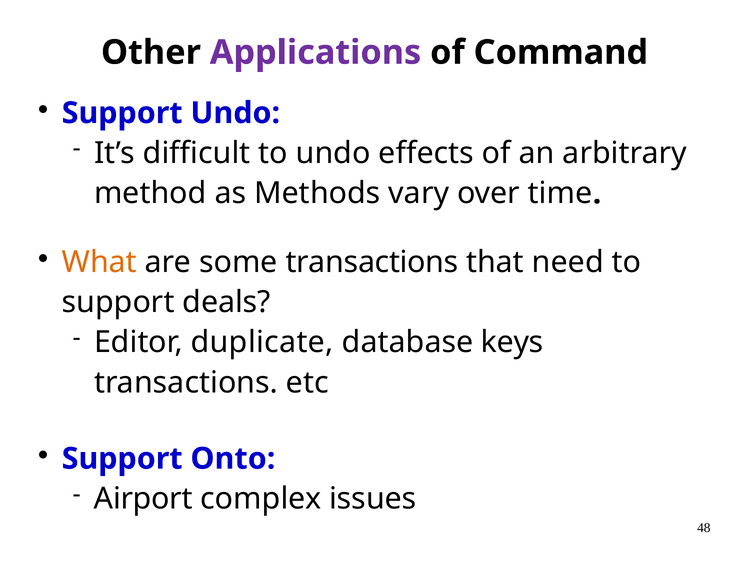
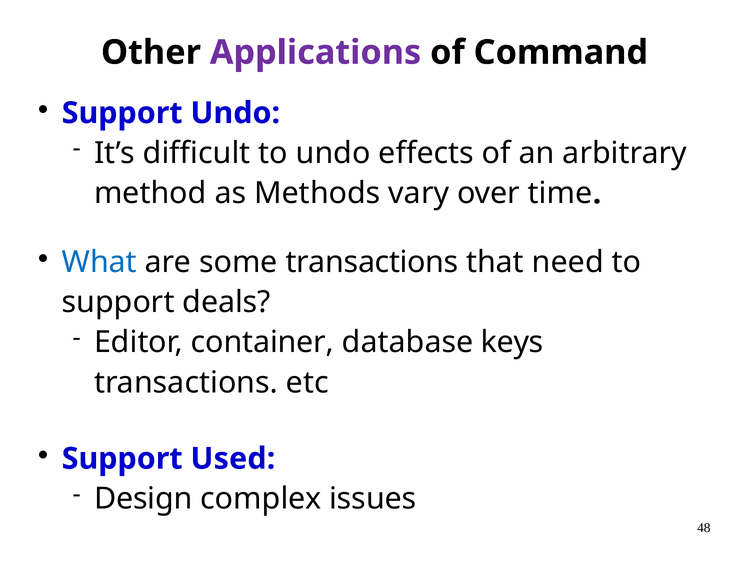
What colour: orange -> blue (99, 262)
duplicate: duplicate -> container (262, 342)
Onto: Onto -> Used (233, 459)
Airport: Airport -> Design (143, 499)
